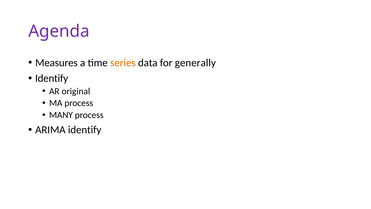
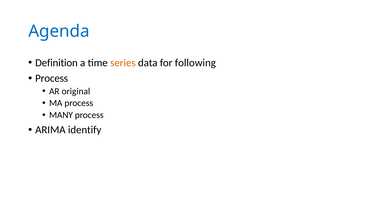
Agenda colour: purple -> blue (59, 31)
Measures: Measures -> Definition (56, 63)
generally: generally -> following (195, 63)
Identify: Identify -> Process (52, 78)
